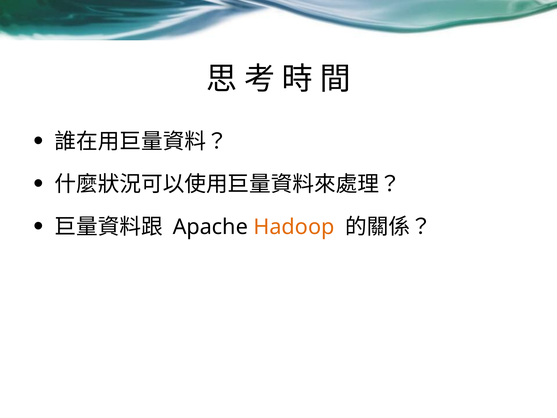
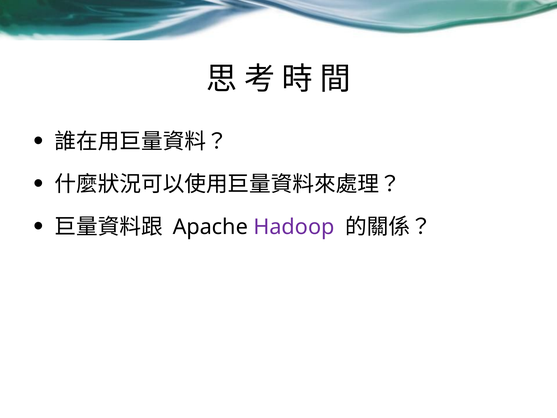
Hadoop colour: orange -> purple (294, 227)
